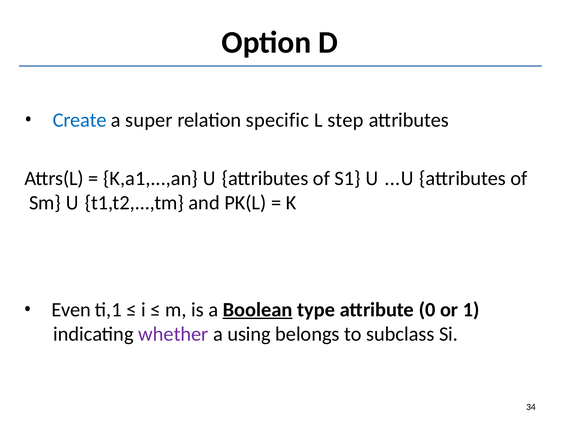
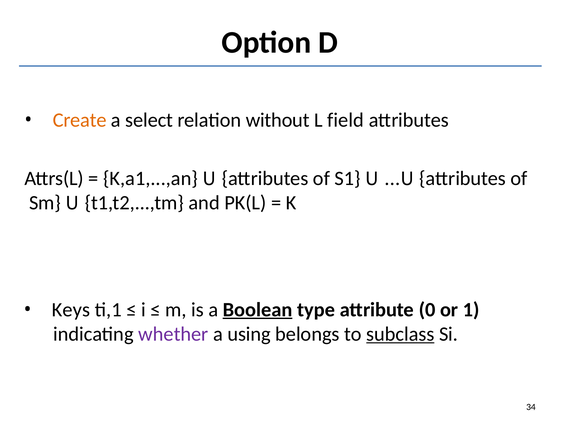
Create colour: blue -> orange (80, 120)
super: super -> select (149, 120)
specific: specific -> without (278, 120)
step: step -> field (346, 120)
Even: Even -> Keys (71, 309)
subclass underline: none -> present (400, 334)
